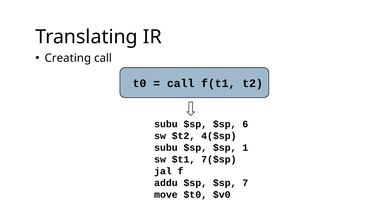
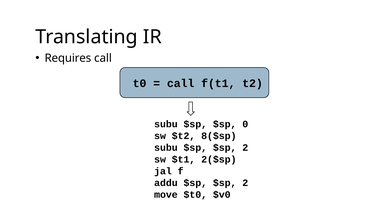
Creating: Creating -> Requires (68, 58)
6: 6 -> 0 (245, 125)
4($sp: 4($sp -> 8($sp (219, 136)
subu $sp $sp 1: 1 -> 2 (245, 148)
7($sp: 7($sp -> 2($sp (219, 160)
addu $sp $sp 7: 7 -> 2 (245, 183)
